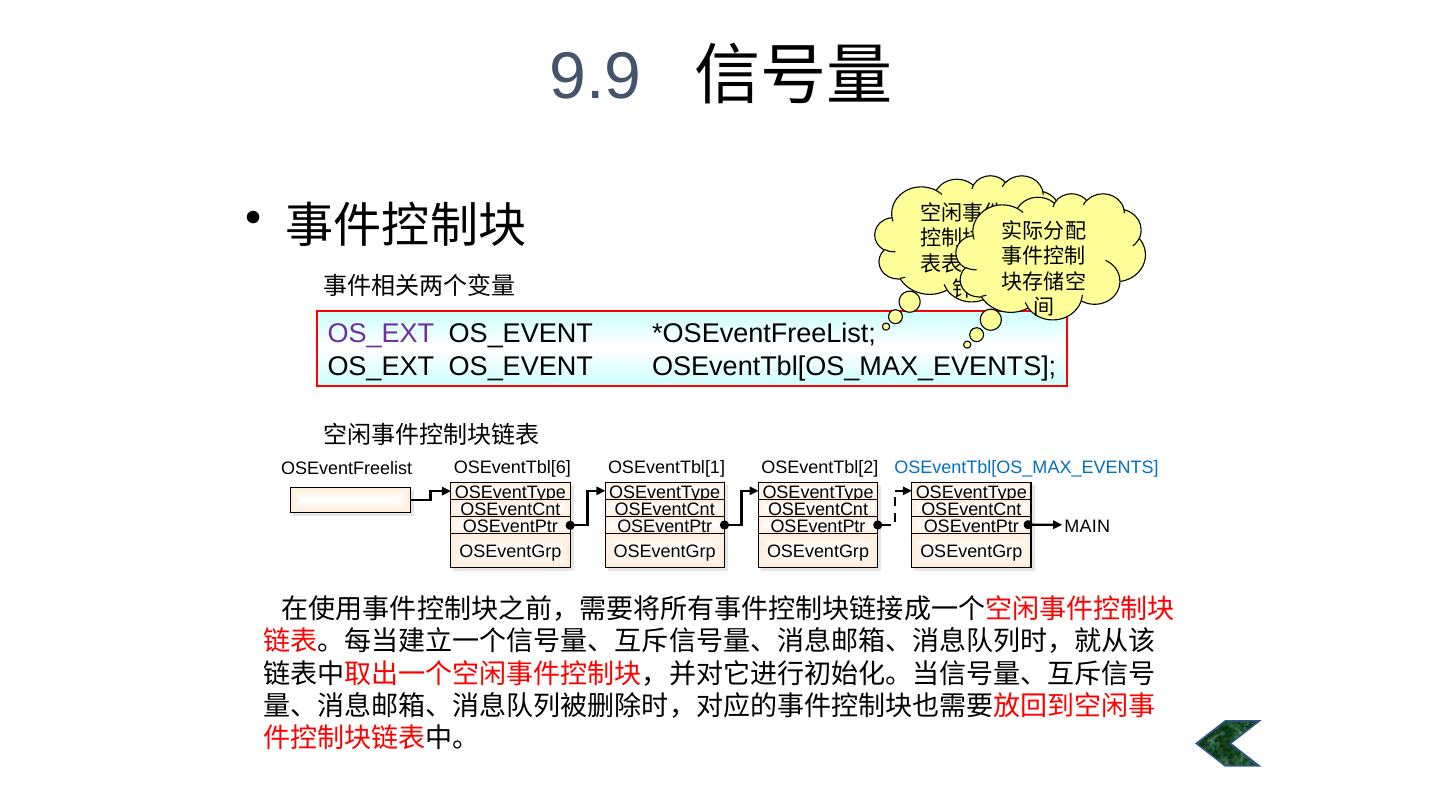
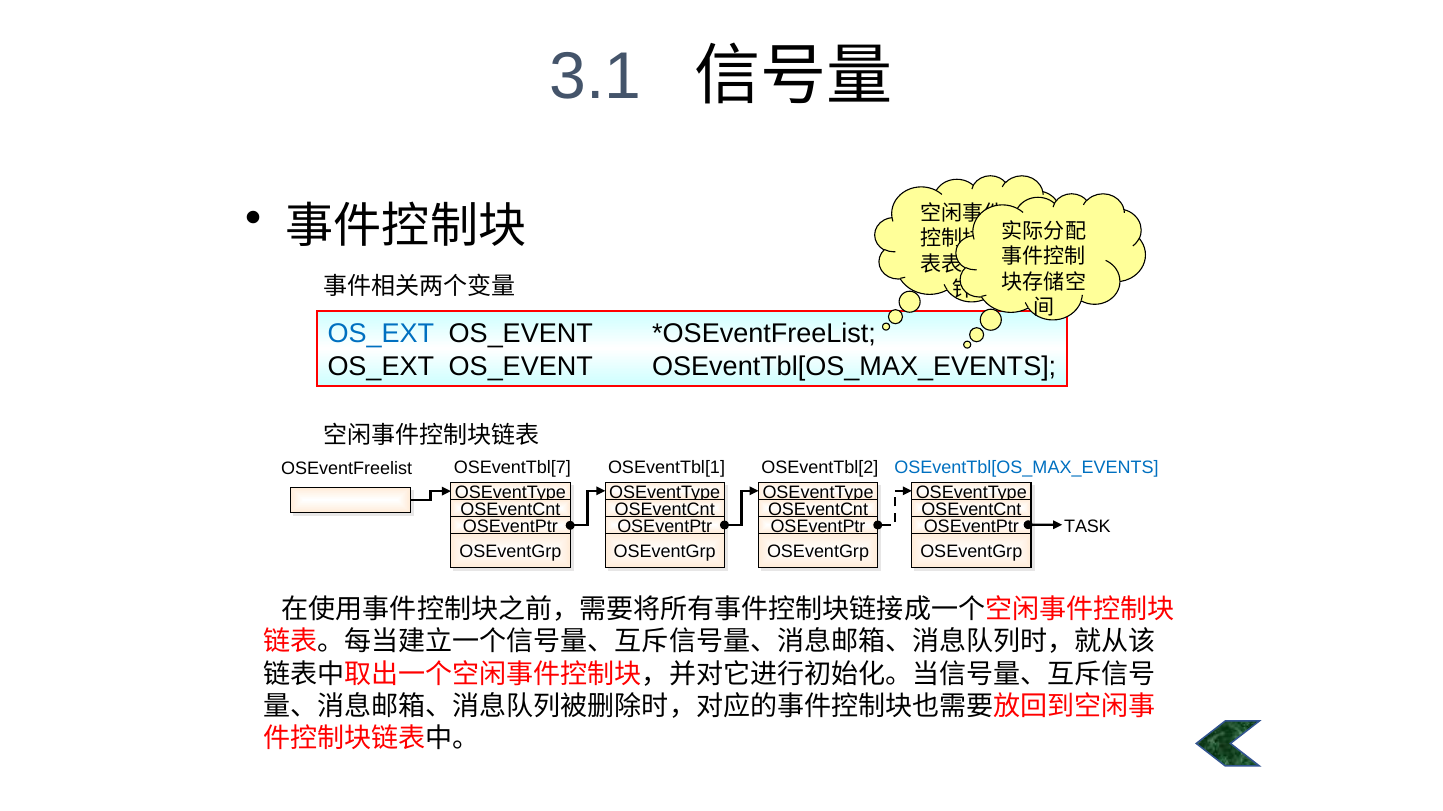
9.9: 9.9 -> 3.1 (596, 76)
OS_EXT colour: purple -> blue (381, 334)
OSEventTbl[6: OSEventTbl[6 -> OSEventTbl[7 (512, 468)
MAIN: MAIN -> TASK (1087, 527)
